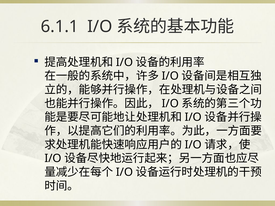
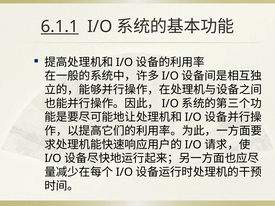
6.1.1 underline: none -> present (60, 27)
